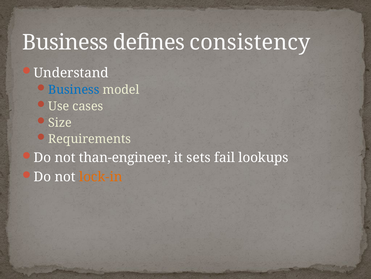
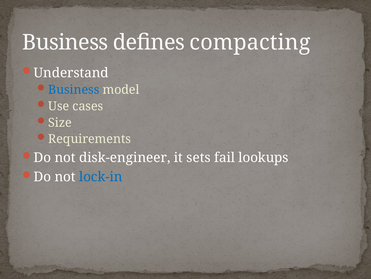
consistency: consistency -> compacting (250, 42)
than-engineer: than-engineer -> disk-engineer (125, 157)
lock-in colour: orange -> blue (101, 177)
